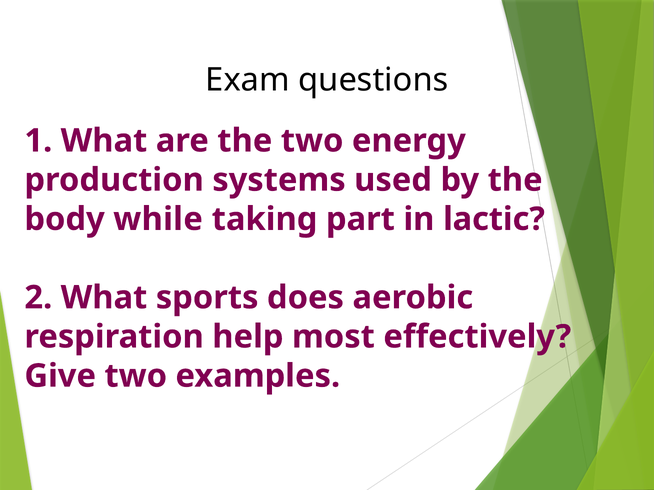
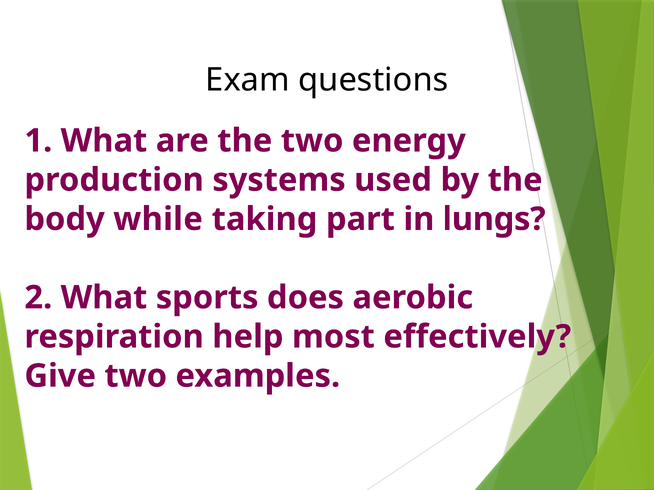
lactic: lactic -> lungs (494, 219)
